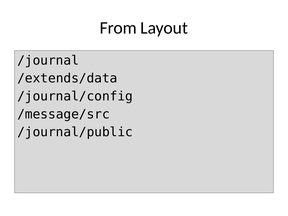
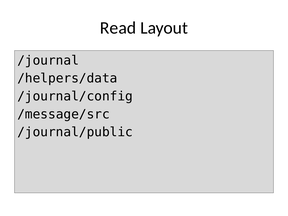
From: From -> Read (118, 28)
/extends/data: /extends/data -> /helpers/data (67, 78)
